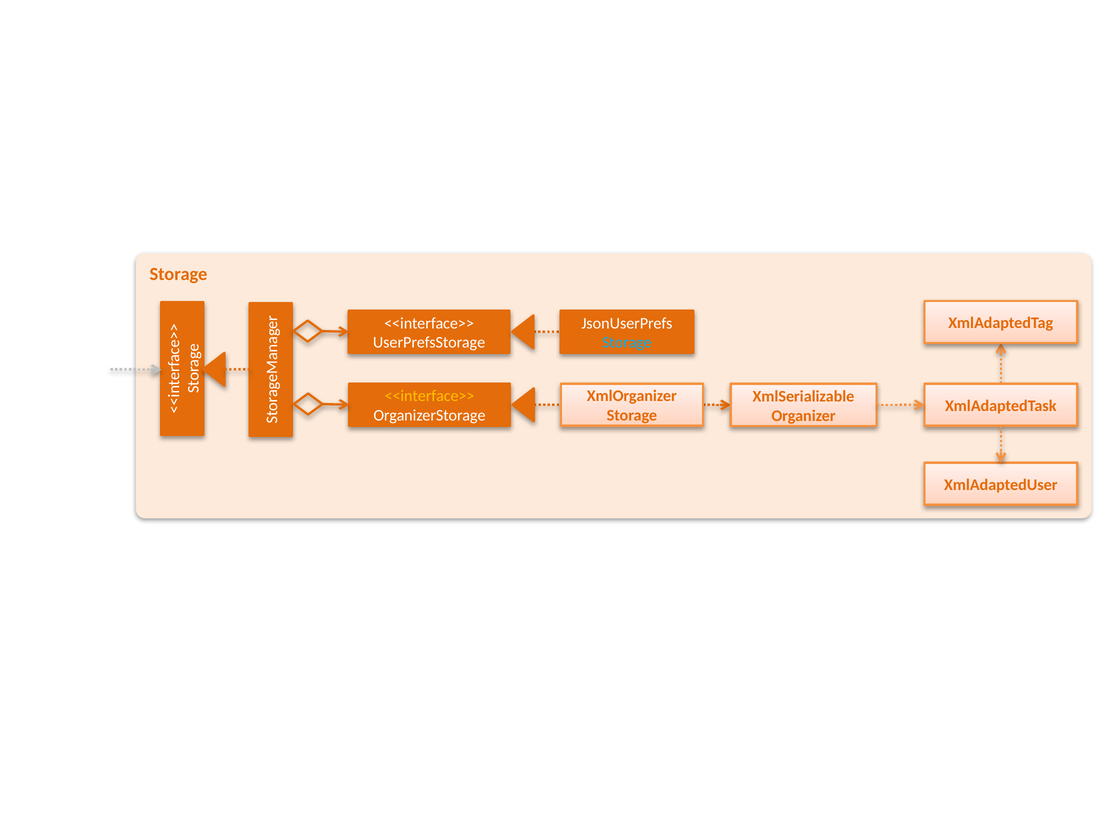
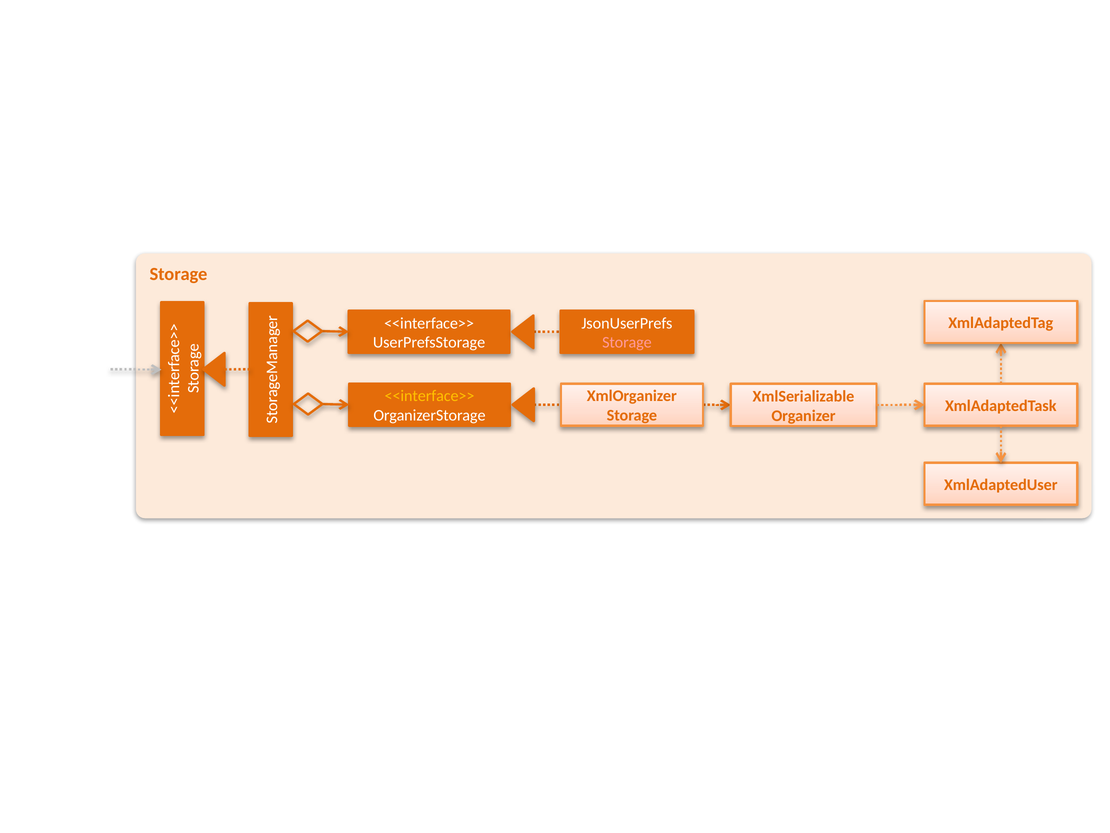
Storage colour: light blue -> pink (627, 342)
